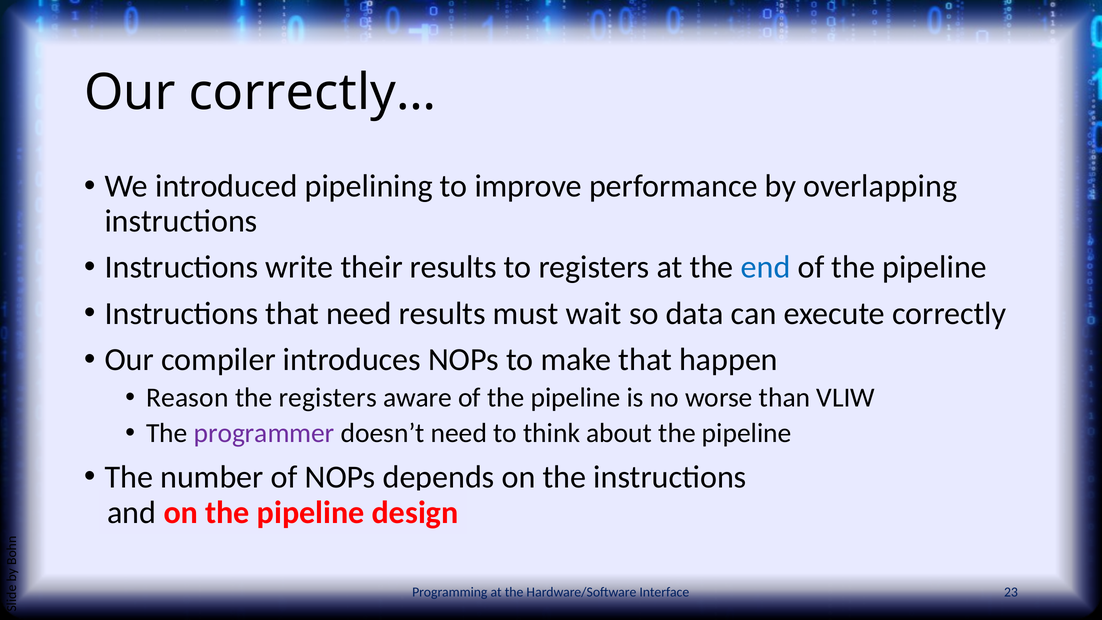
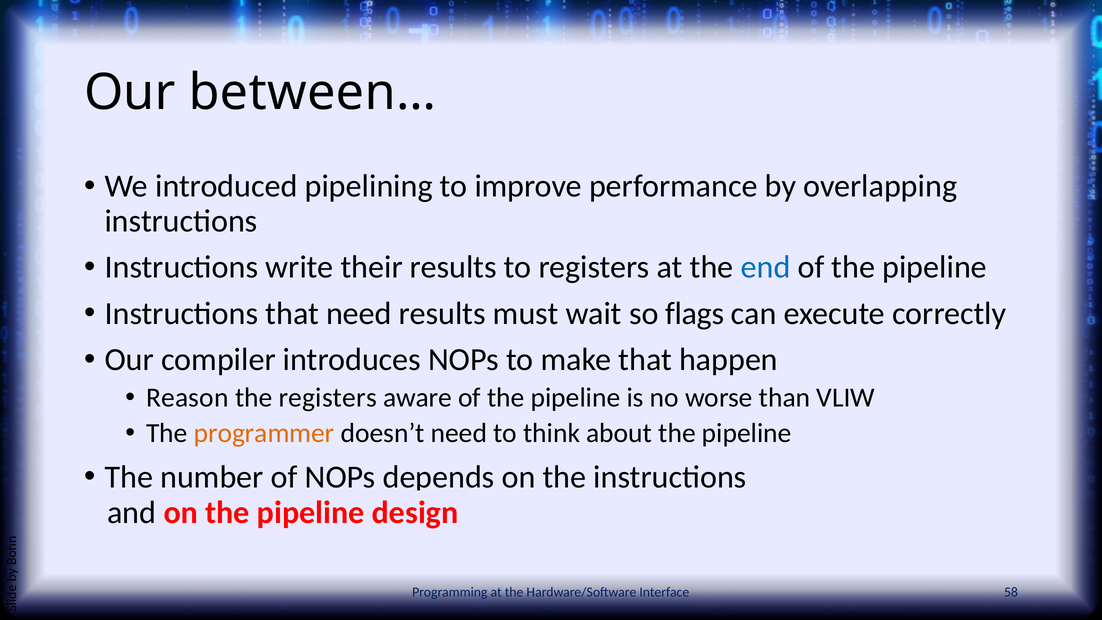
correctly…: correctly… -> between… (312, 93)
data: data -> flags (695, 313)
programmer colour: purple -> orange (264, 433)
23: 23 -> 58 (1011, 592)
